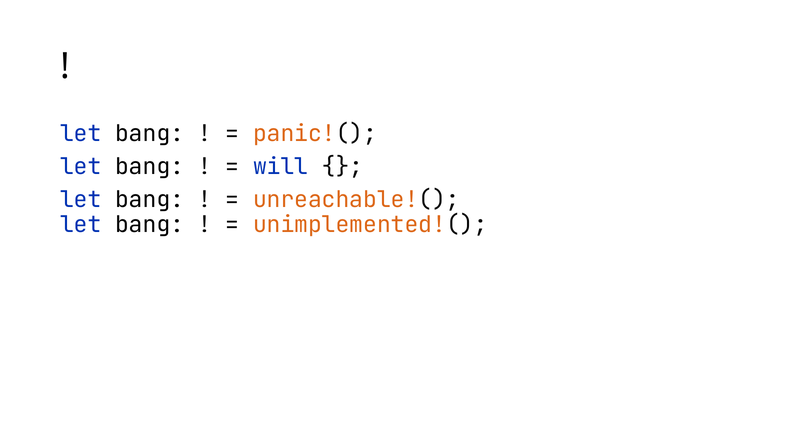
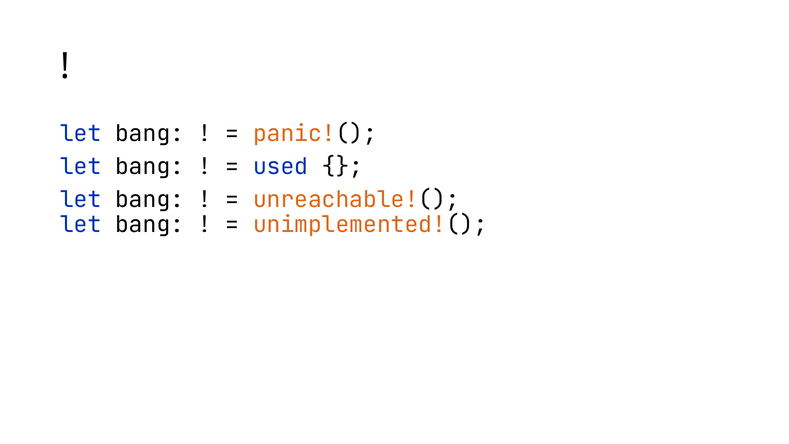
will: will -> used (281, 166)
